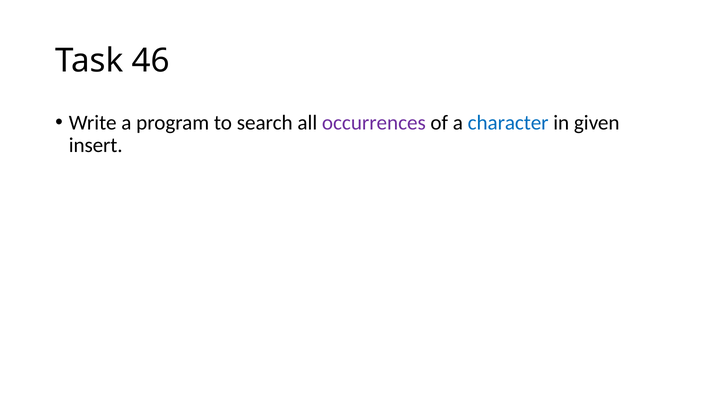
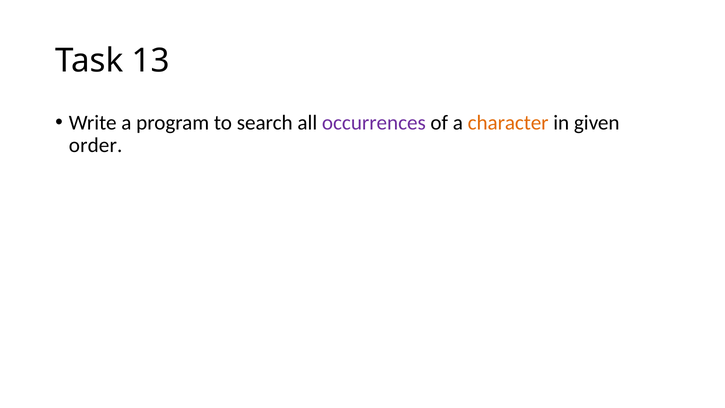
46: 46 -> 13 (151, 61)
character colour: blue -> orange (508, 123)
insert: insert -> order (96, 145)
